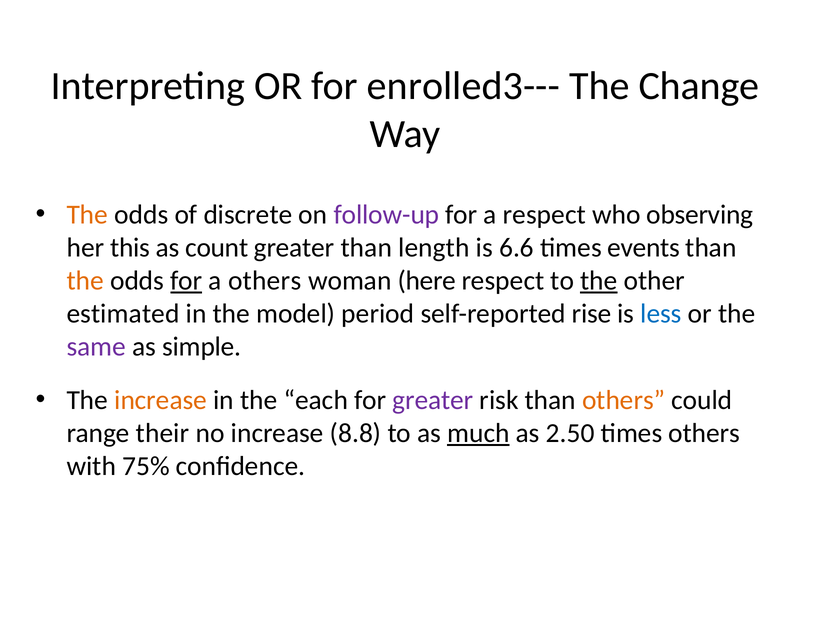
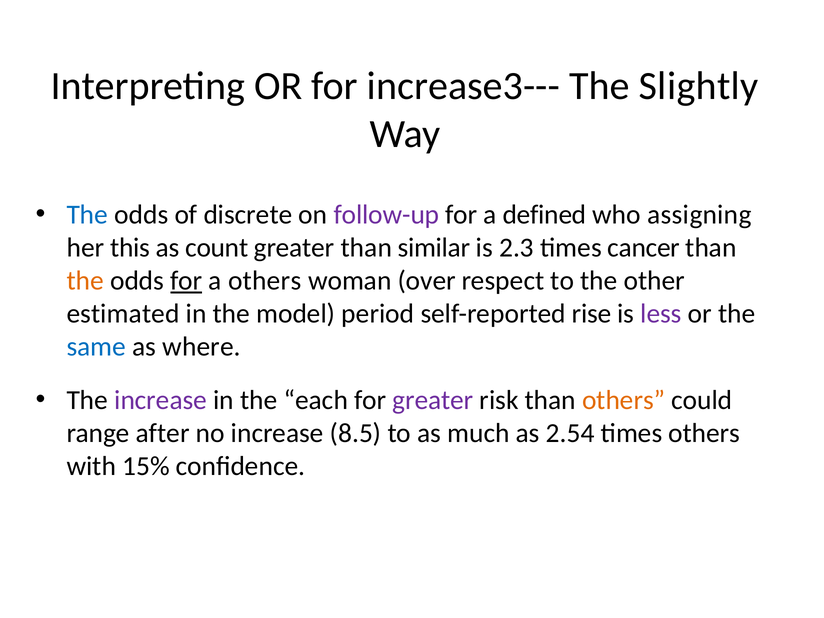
enrolled3---: enrolled3--- -> increase3--- (463, 86)
Change: Change -> Slightly (699, 86)
The colour: orange -> blue (87, 215)
a respect: respect -> defined (545, 215)
observing: observing -> assigning (700, 215)
length: length -> similar (434, 248)
6.6: 6.6 -> 2.3 (516, 248)
events: events -> cancer (644, 248)
here: here -> over (427, 281)
the underline: present -> none (599, 281)
less colour: blue -> purple (661, 314)
same colour: purple -> blue (96, 347)
simple: simple -> where (202, 347)
increase colour: orange -> purple (161, 400)
their: their -> after (163, 433)
8.8: 8.8 -> 8.5 (356, 433)
much underline: present -> none (478, 433)
2.50: 2.50 -> 2.54 (570, 433)
75%: 75% -> 15% (146, 466)
